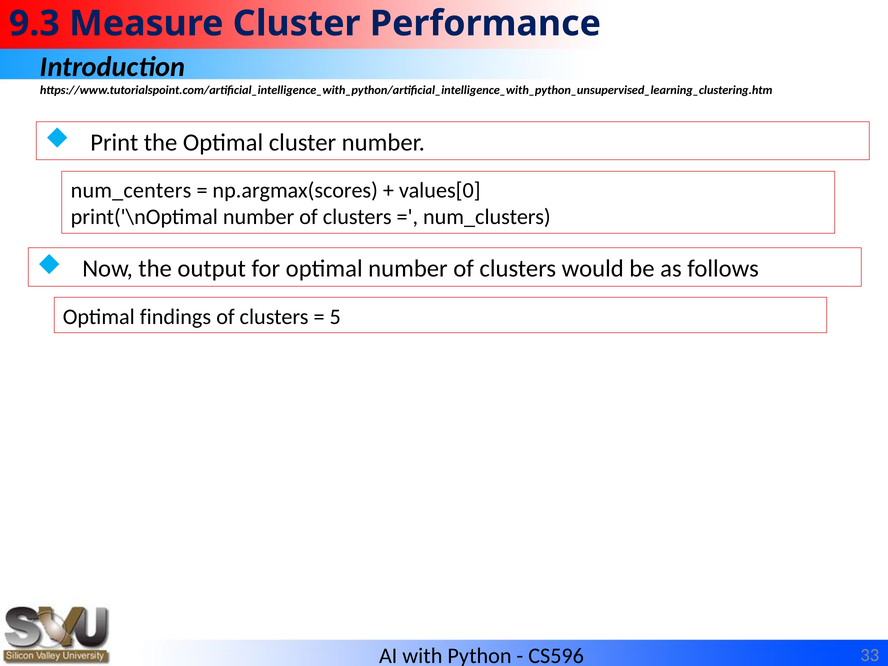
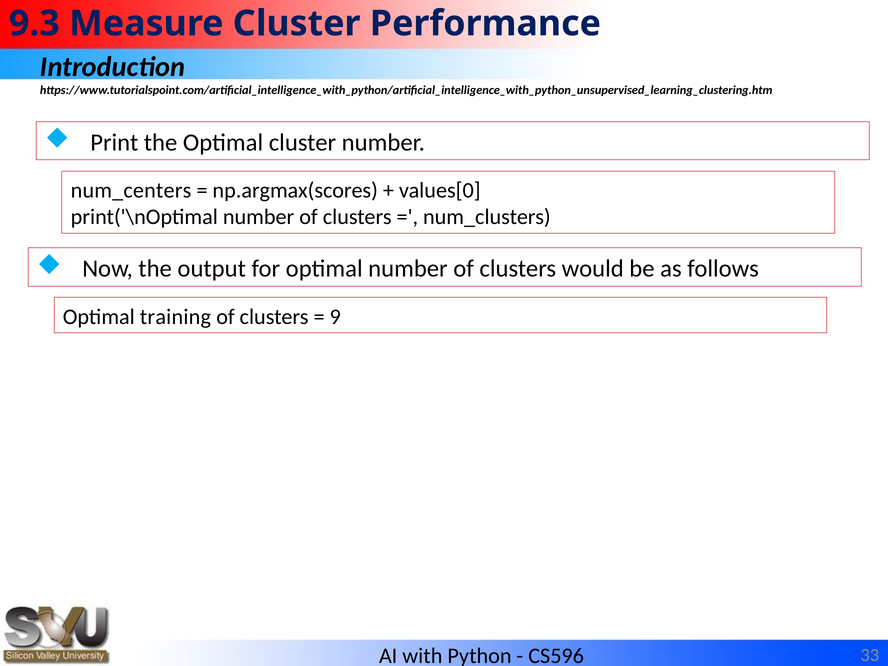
findings: findings -> training (175, 317)
5: 5 -> 9 (335, 317)
